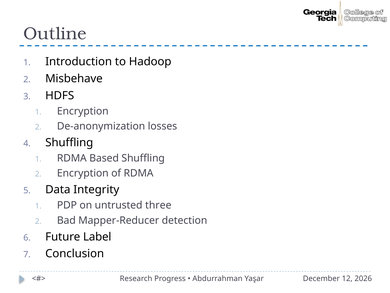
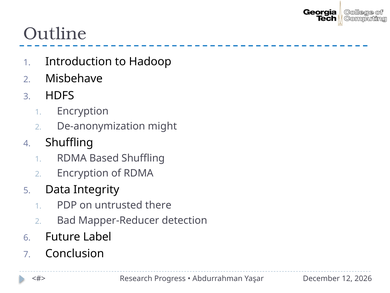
losses: losses -> might (162, 126)
three: three -> there (158, 205)
